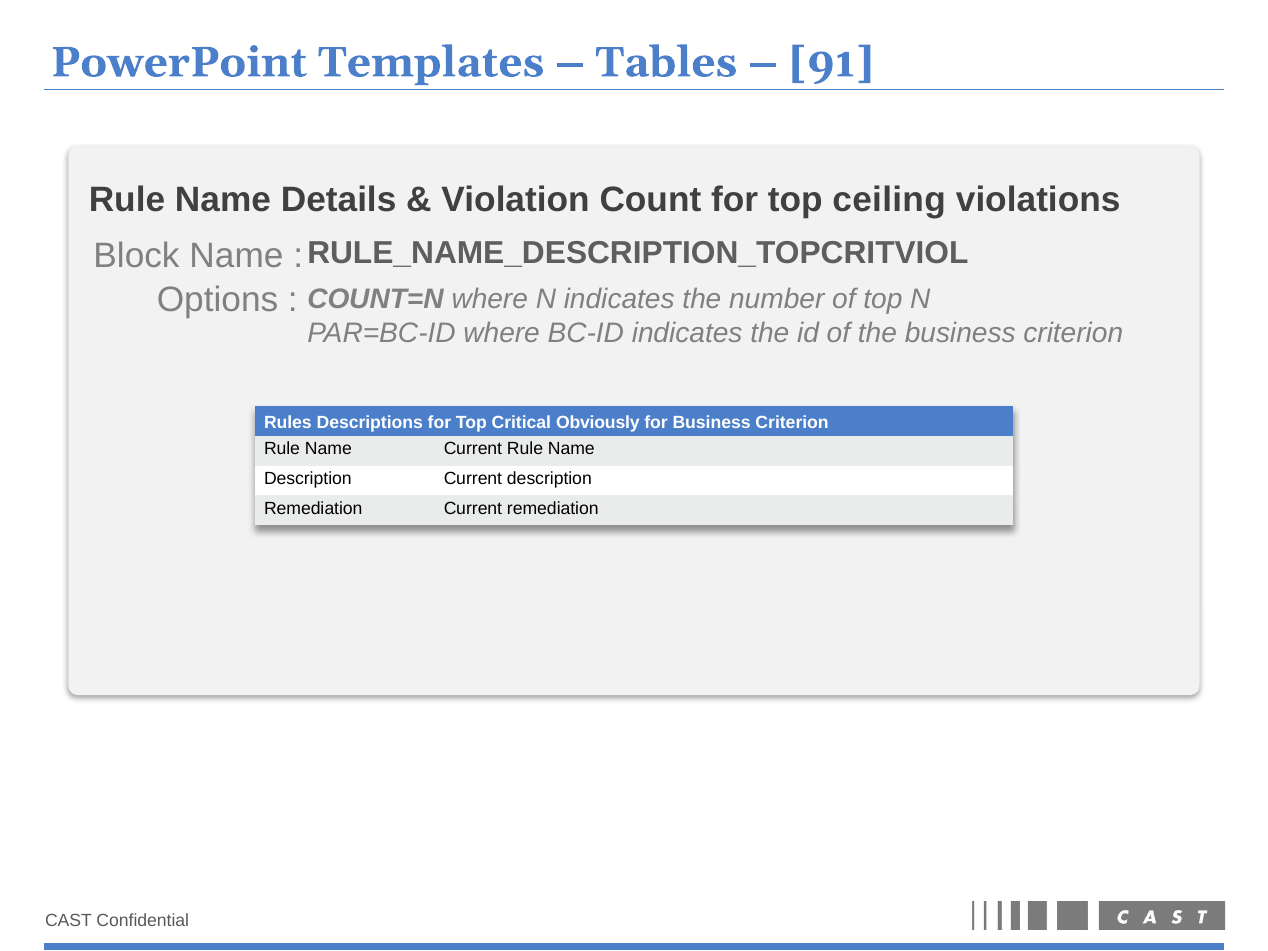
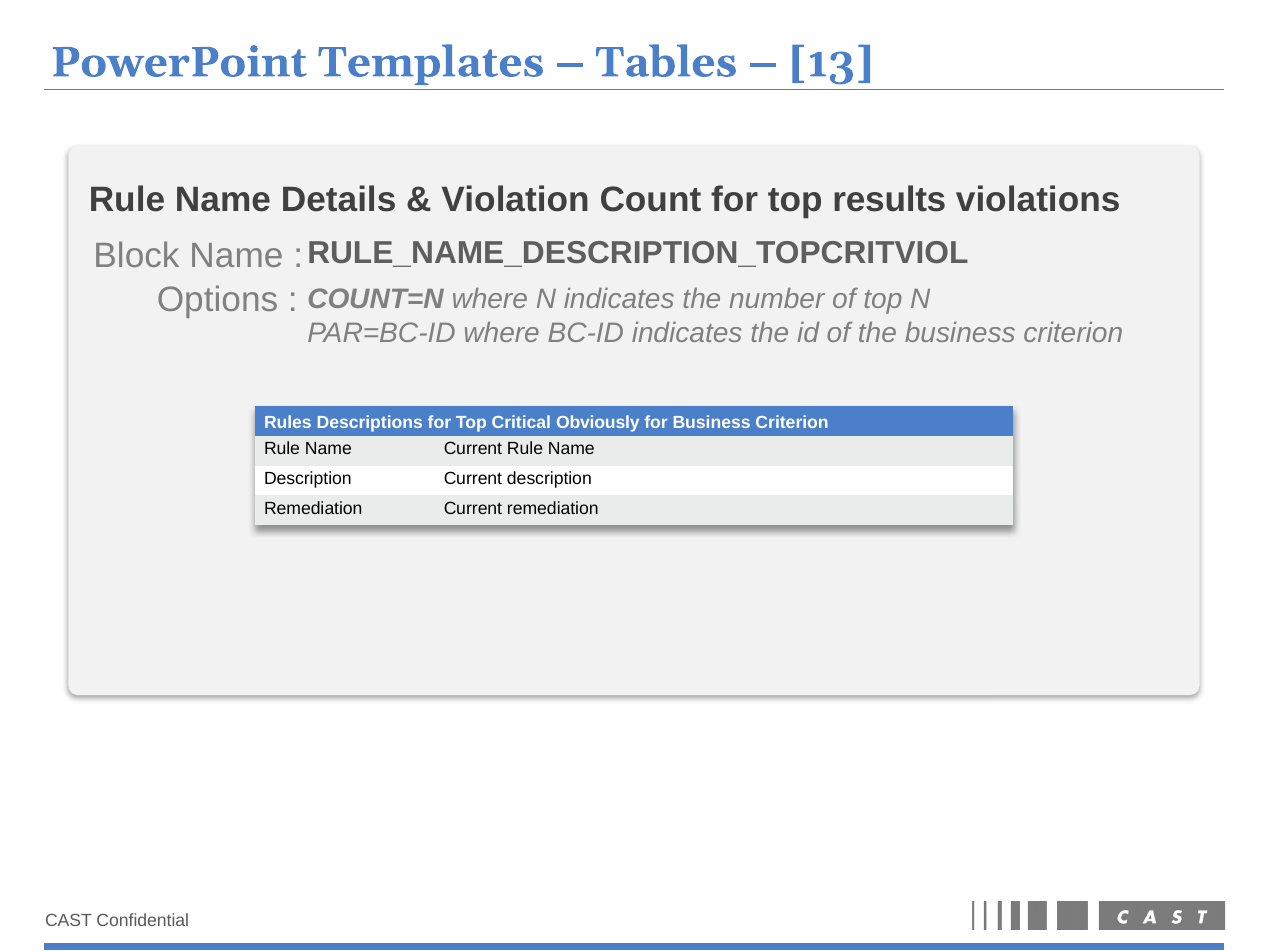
91: 91 -> 13 (831, 62)
ceiling: ceiling -> results (889, 200)
